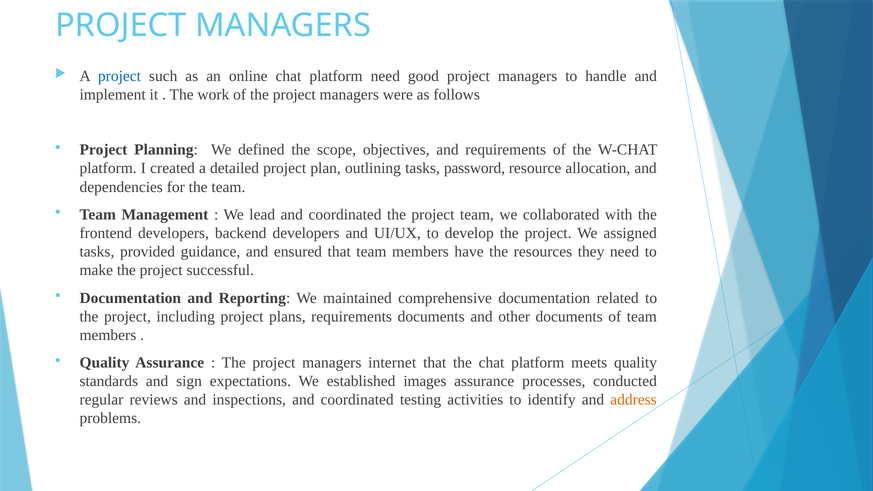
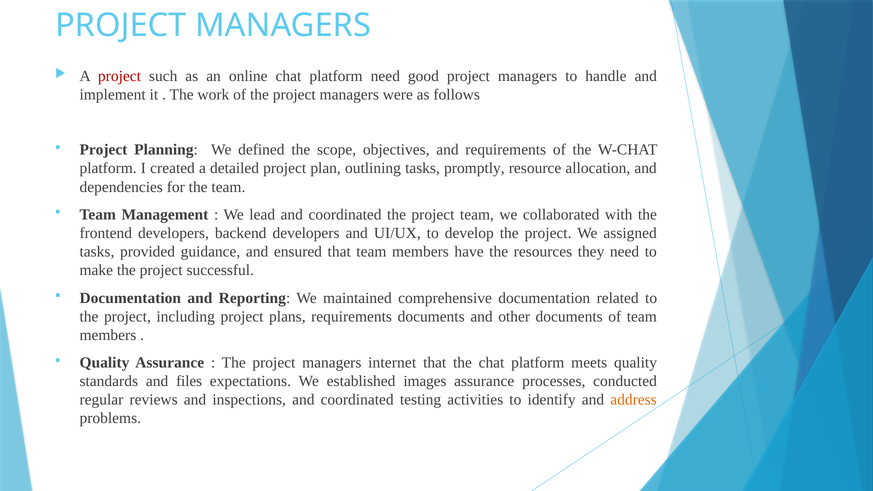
project colour: blue -> red (119, 76)
password: password -> promptly (474, 168)
sign: sign -> files (189, 381)
